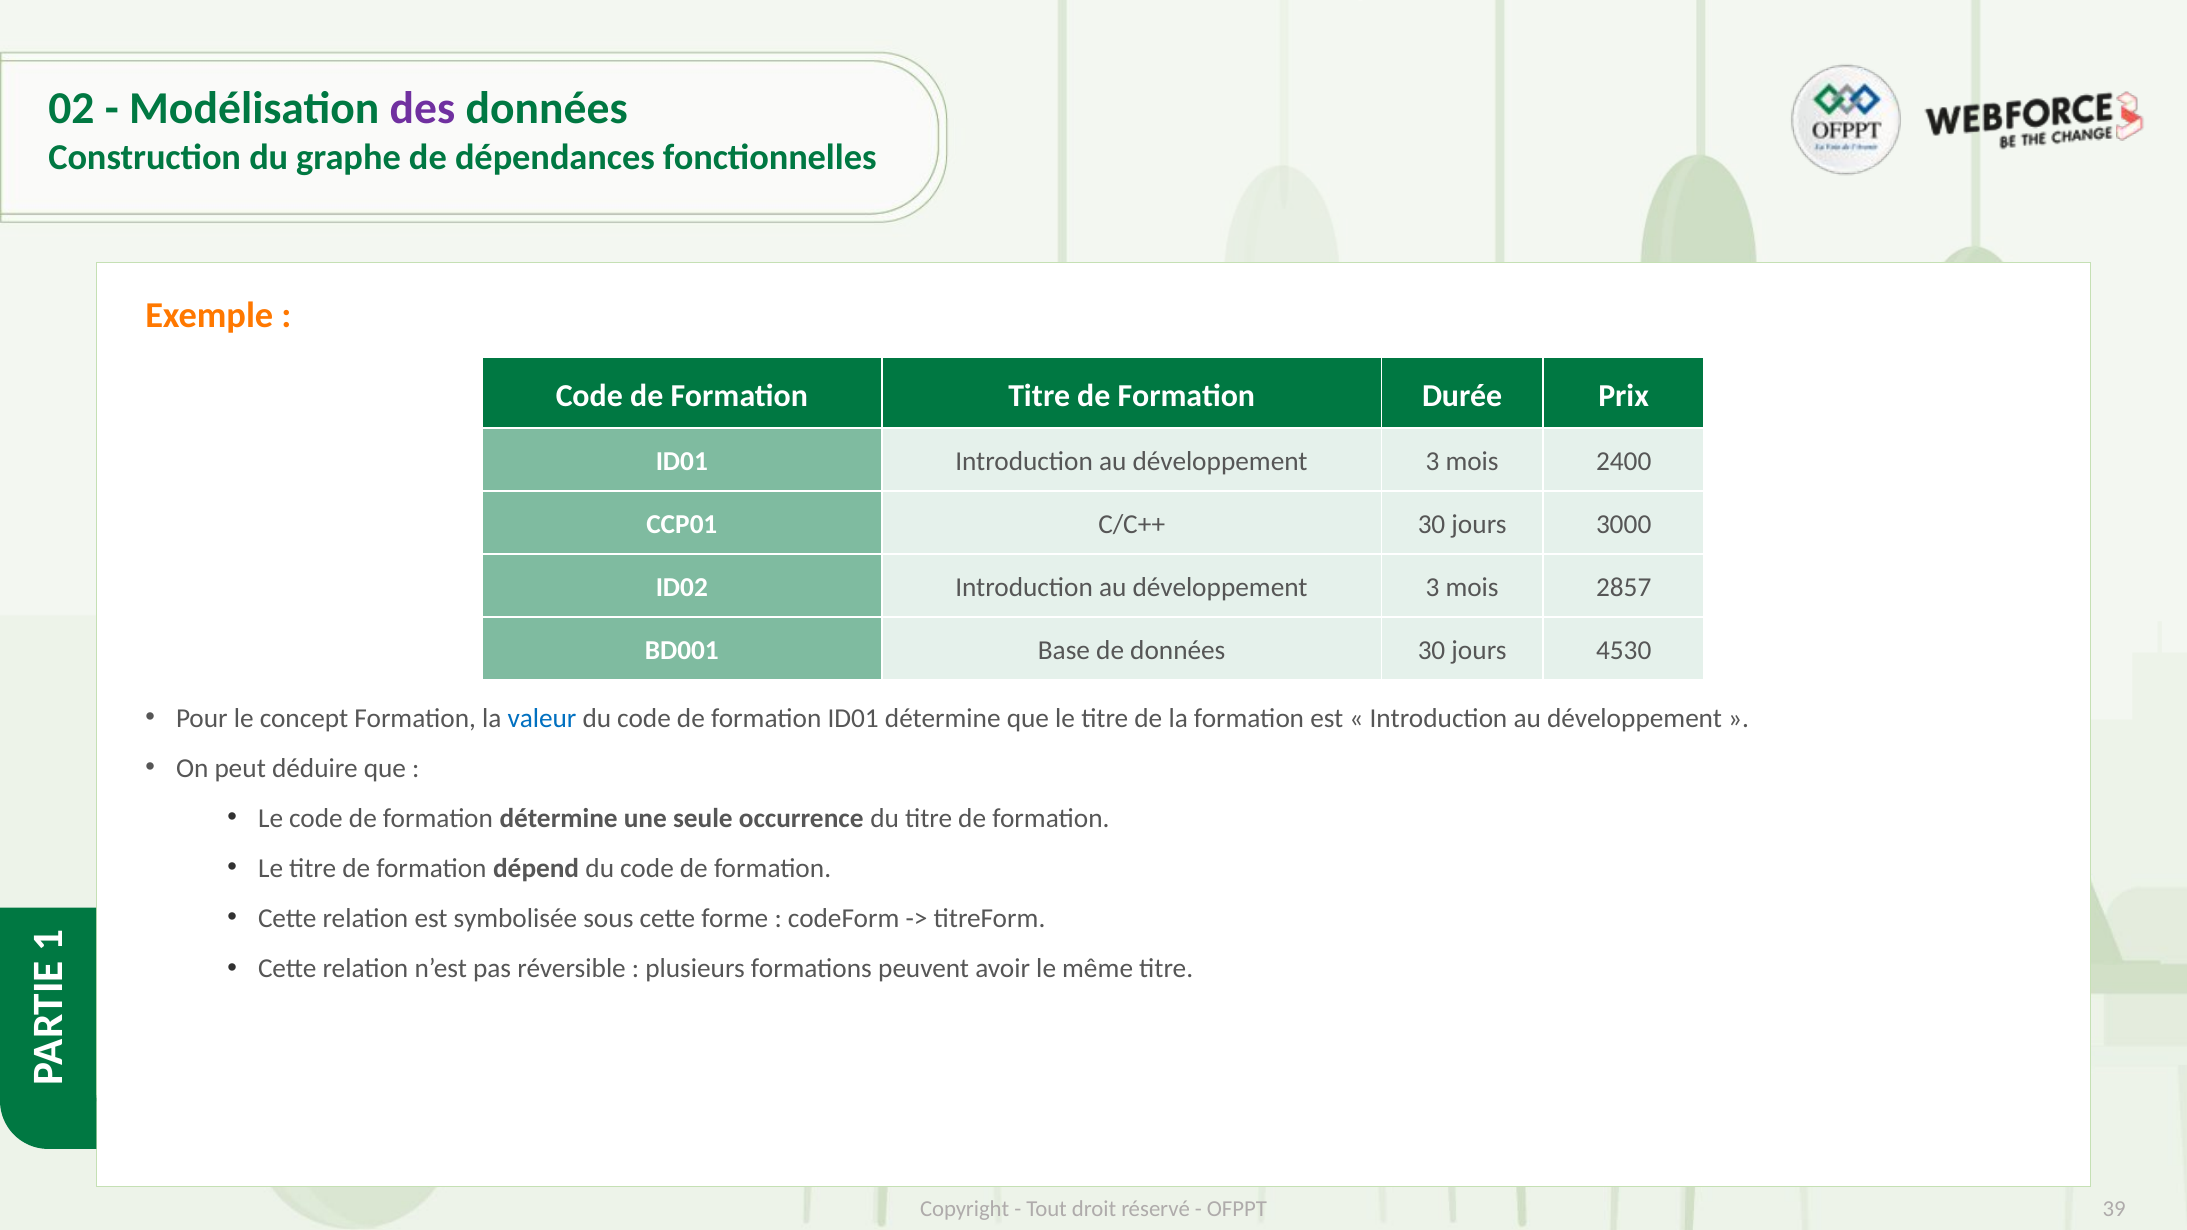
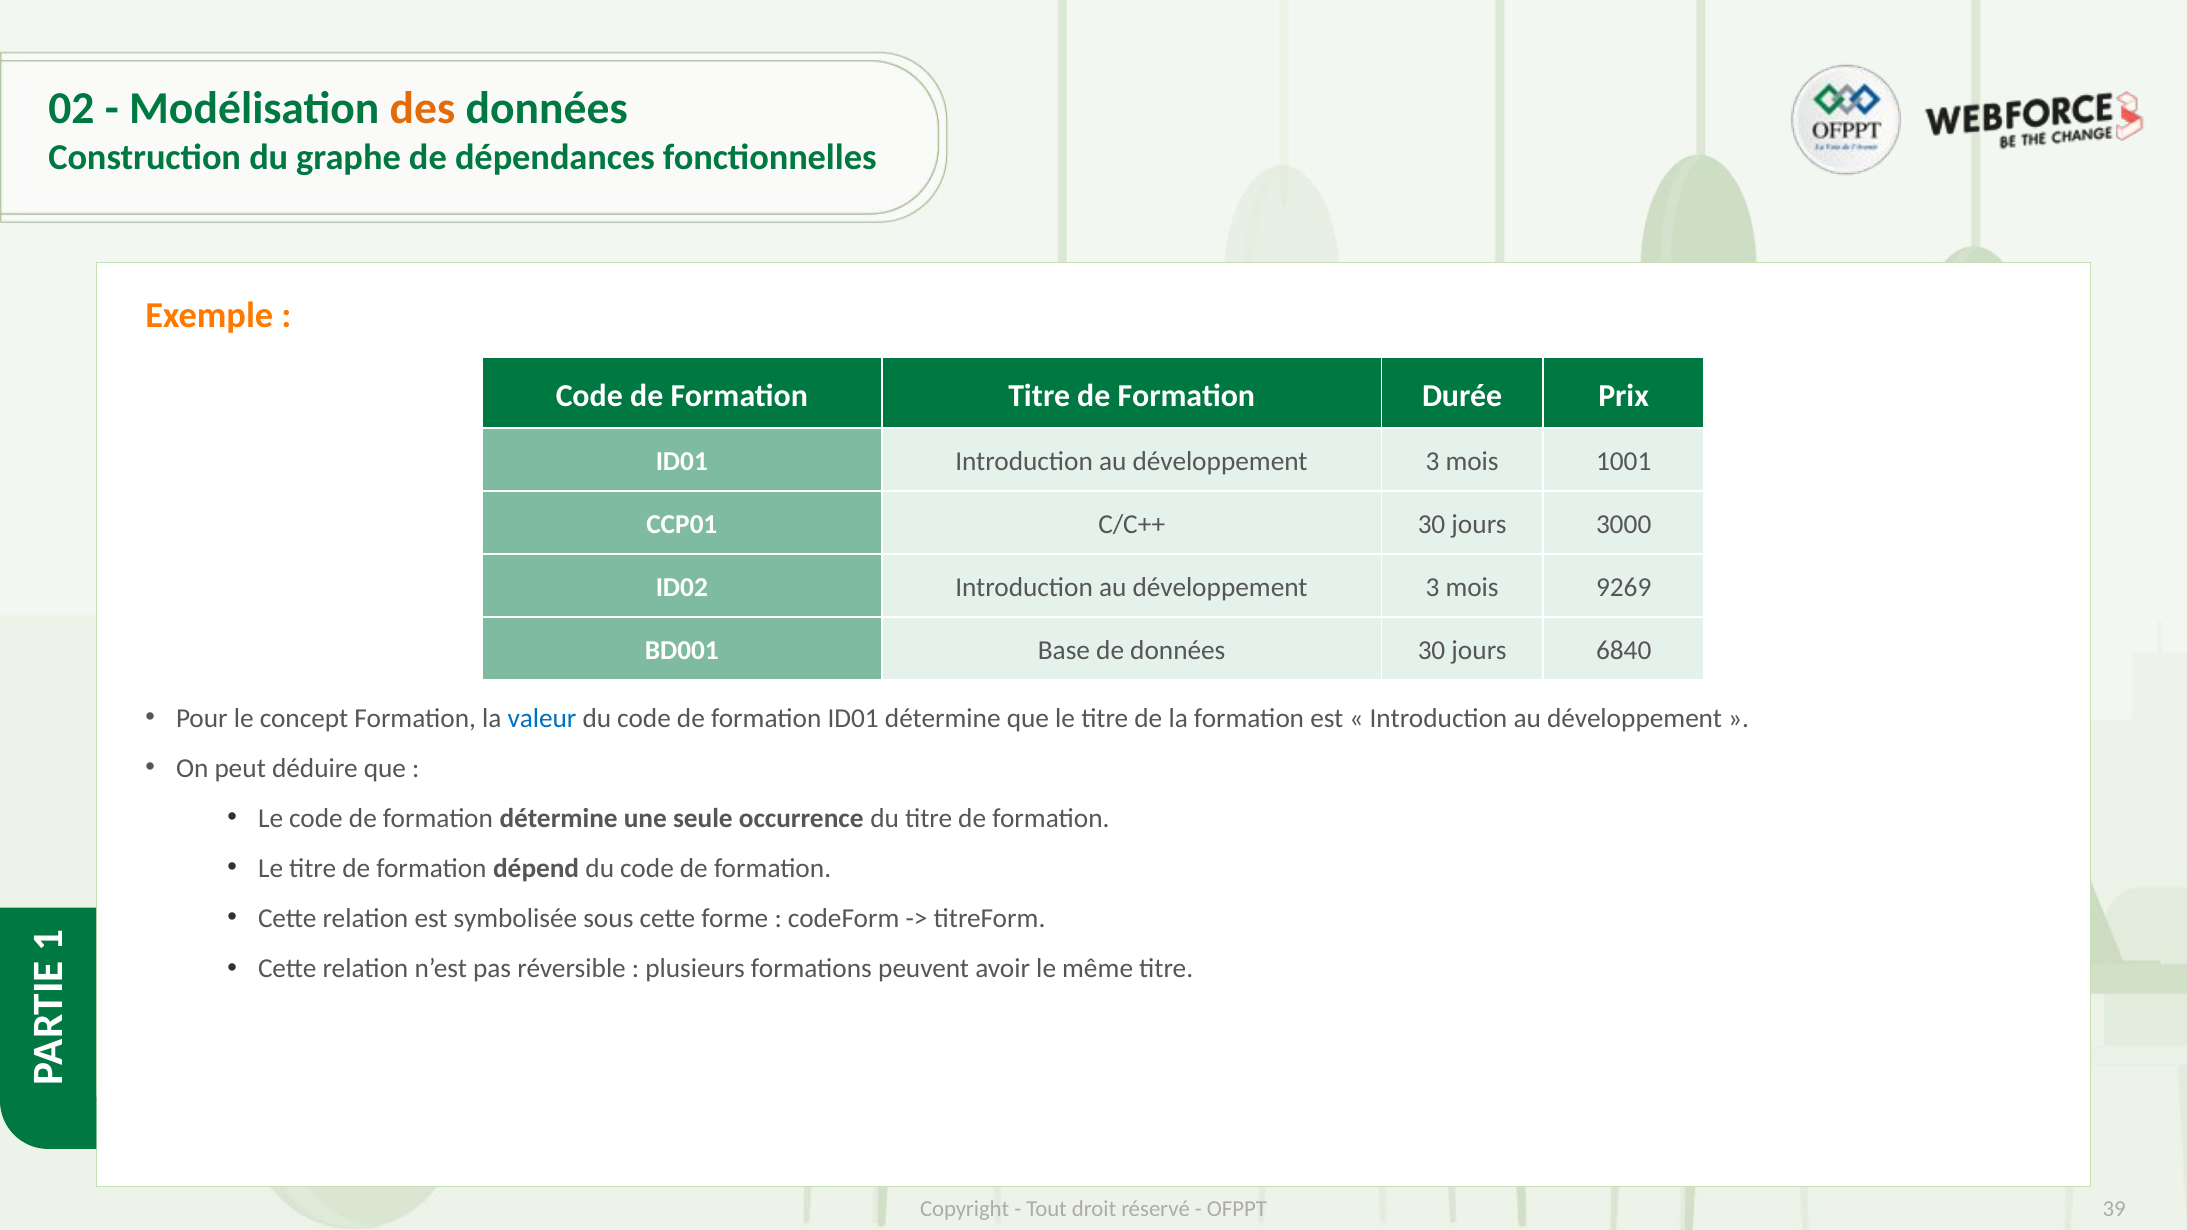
des colour: purple -> orange (422, 109)
2400: 2400 -> 1001 (1624, 462)
2857: 2857 -> 9269 (1624, 587)
4530: 4530 -> 6840 (1624, 650)
